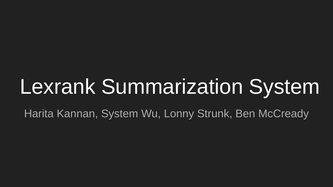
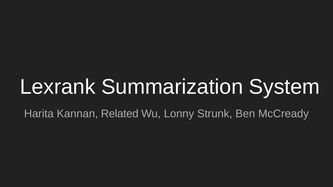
Kannan System: System -> Related (120, 114)
